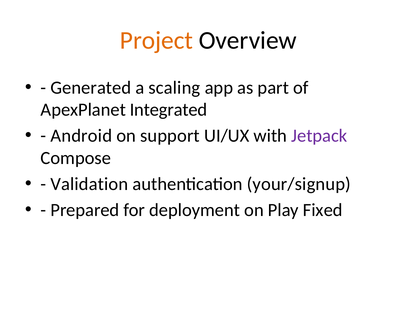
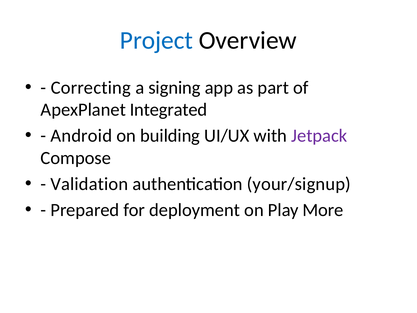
Project colour: orange -> blue (156, 40)
Generated: Generated -> Correcting (91, 87)
scaling: scaling -> signing (175, 87)
support: support -> building (170, 136)
Fixed: Fixed -> More (323, 210)
